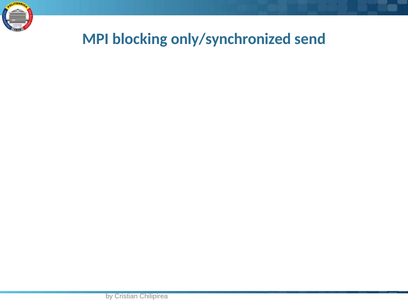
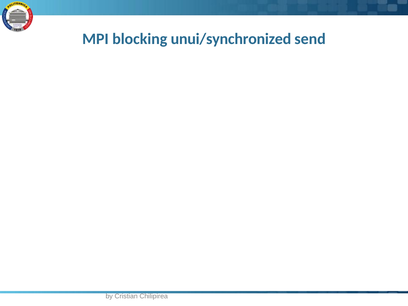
only/synchronized: only/synchronized -> unui/synchronized (231, 39)
